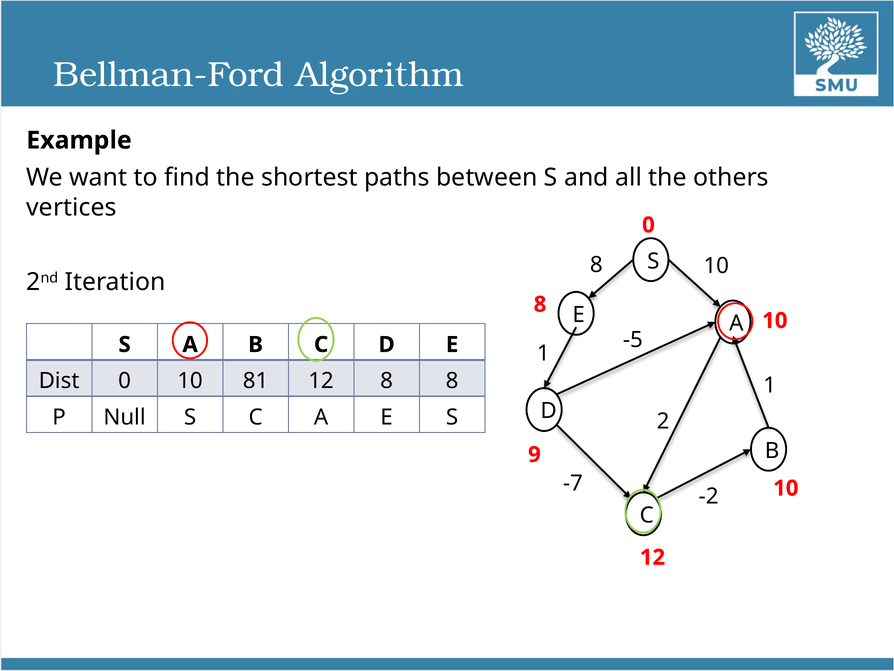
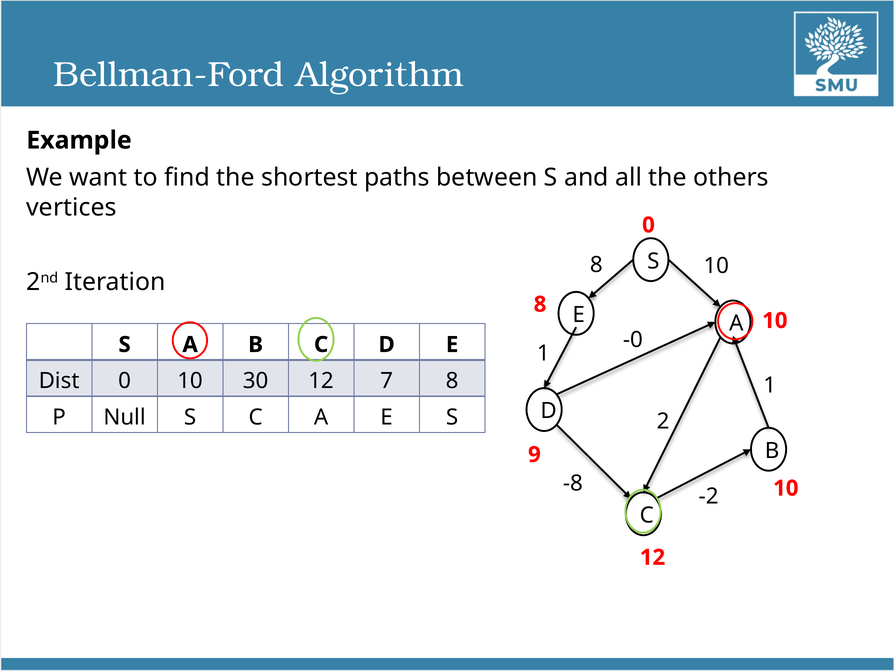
-5: -5 -> -0 (633, 340)
81: 81 -> 30 (256, 381)
12 8: 8 -> 7 (387, 381)
-7: -7 -> -8 (573, 483)
